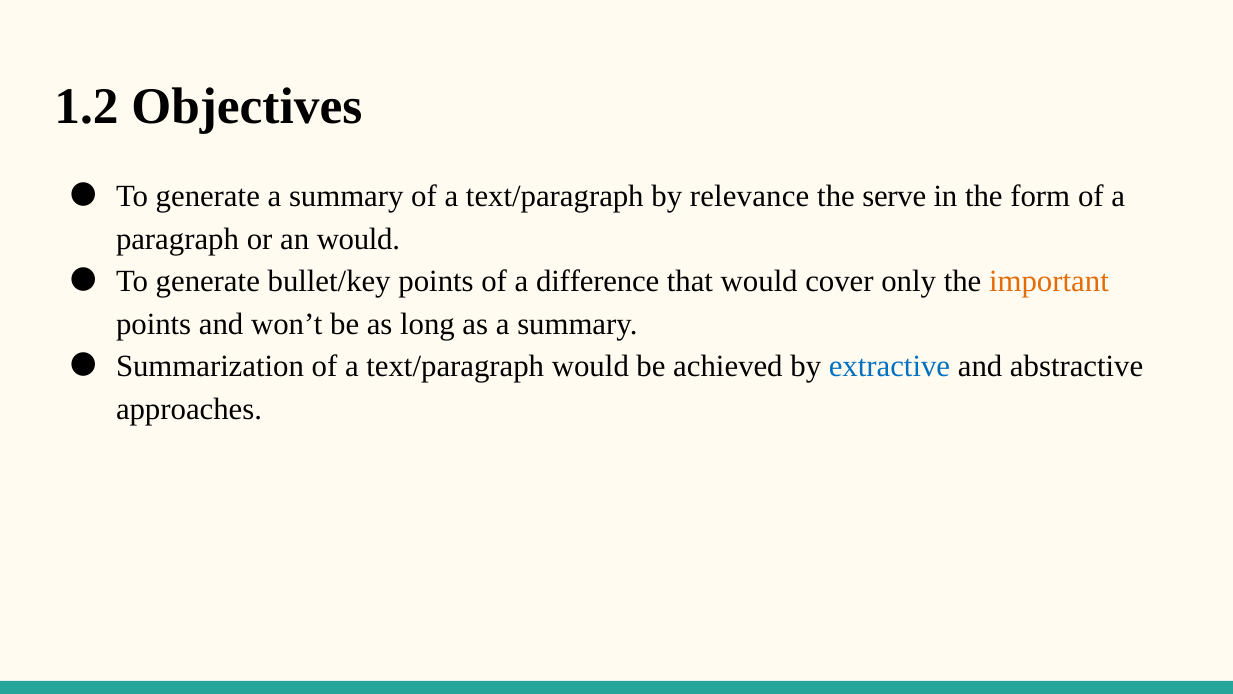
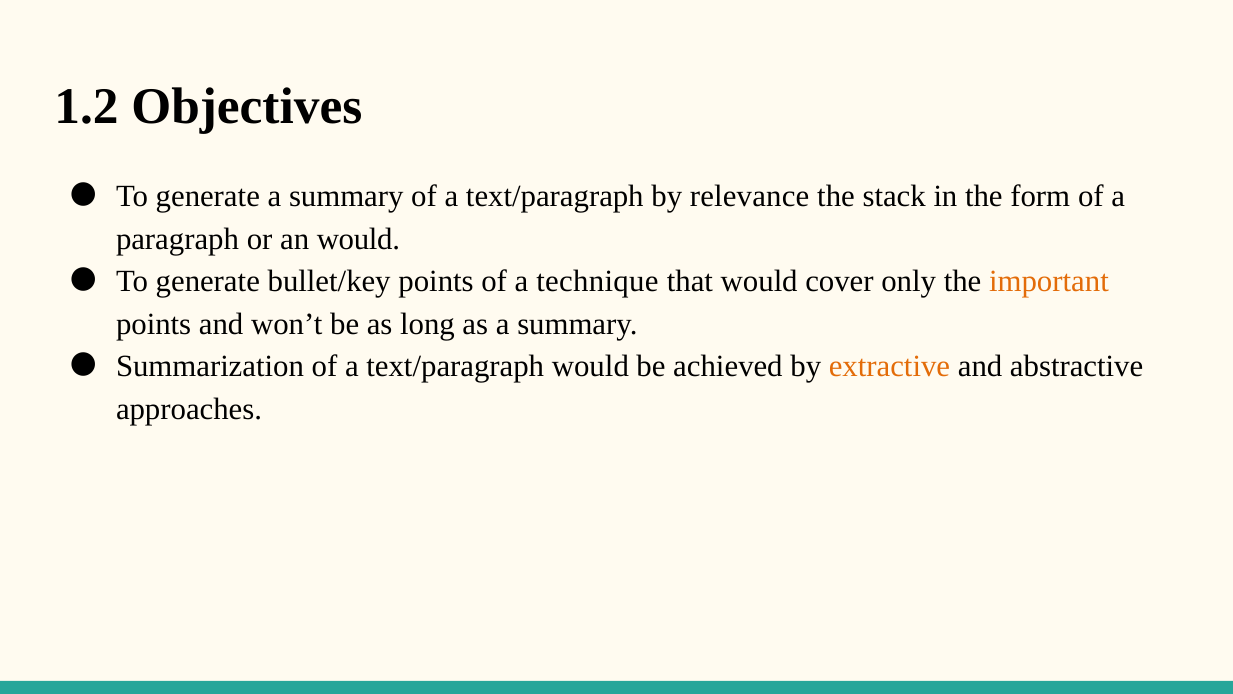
serve: serve -> stack (894, 196)
difference: difference -> technique (597, 281)
extractive colour: blue -> orange (889, 367)
